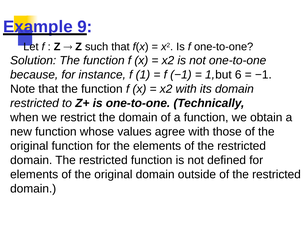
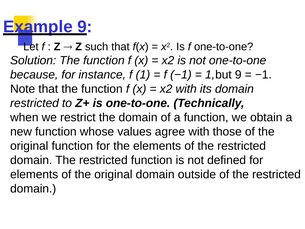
1,but 6: 6 -> 9 (238, 75)
